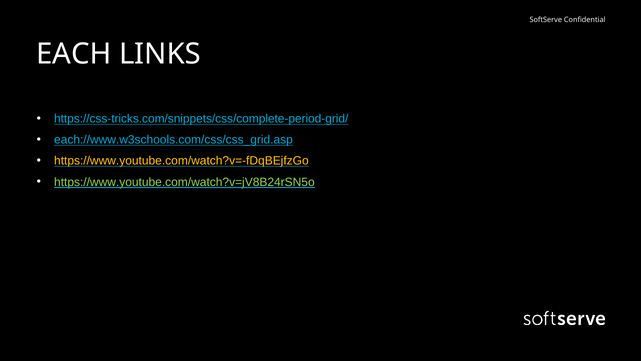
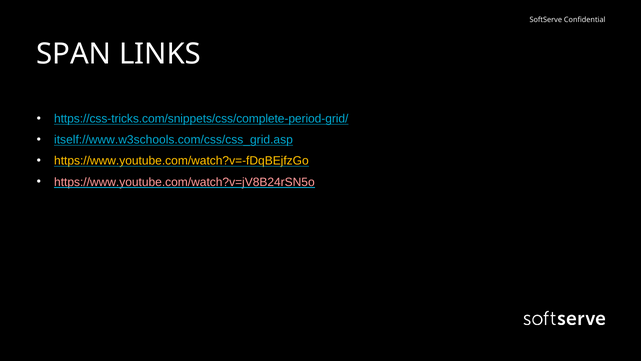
EACH: EACH -> SPAN (74, 54)
each://www.w3schools.com/css/css_grid.asp: each://www.w3schools.com/css/css_grid.asp -> itself://www.w3schools.com/css/css_grid.asp (173, 140)
https://www.youtube.com/watch?v=jV8B24rSN5o colour: light green -> pink (184, 182)
